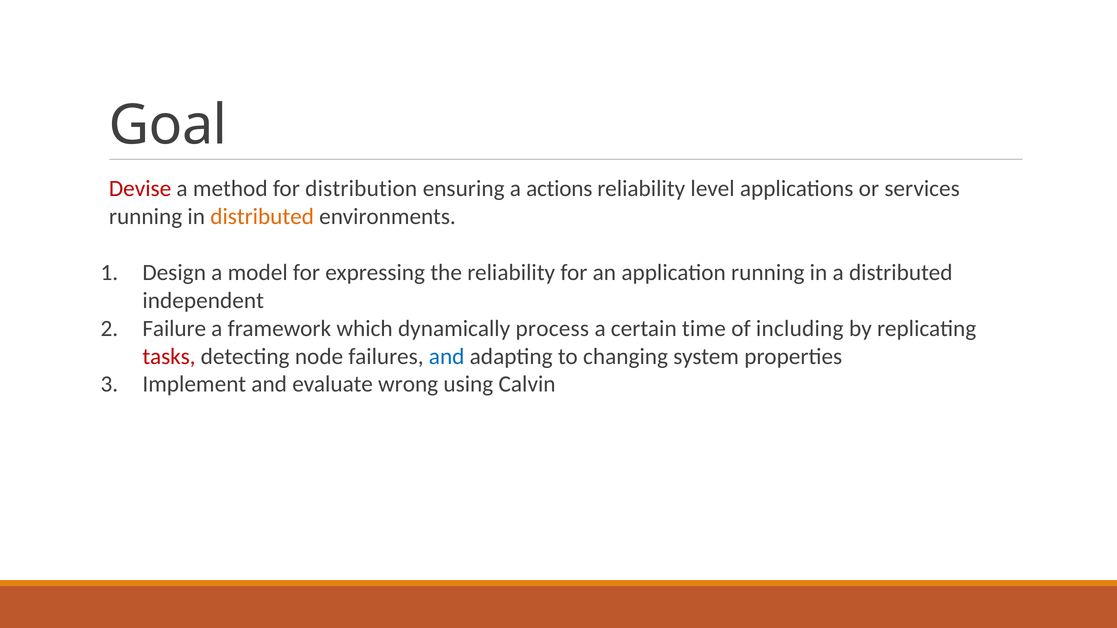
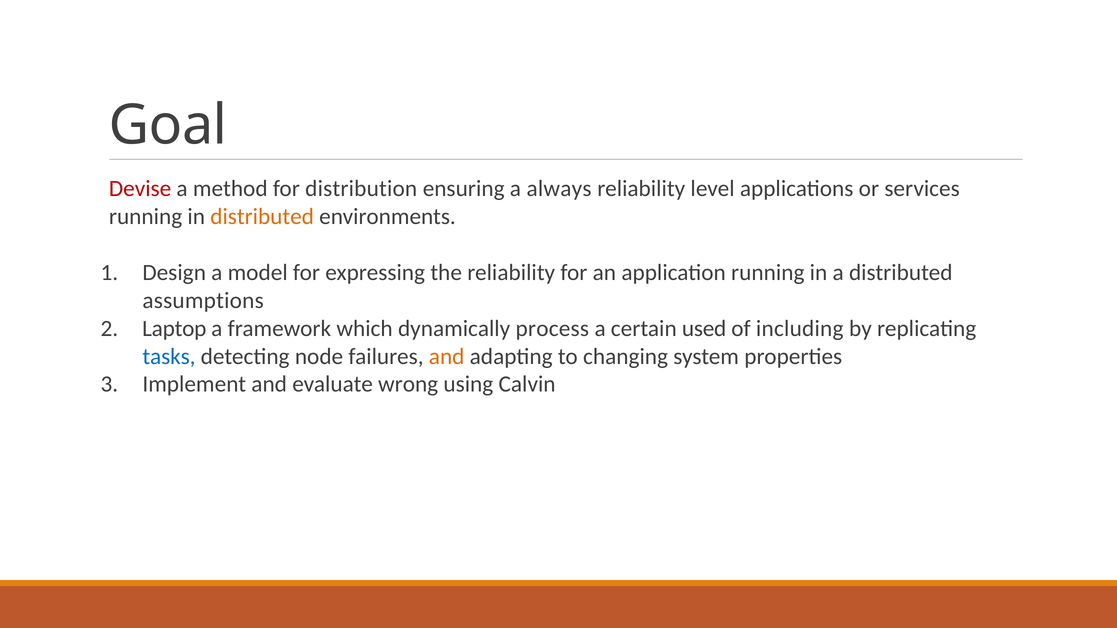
actions: actions -> always (559, 189)
independent: independent -> assumptions (203, 301)
Failure: Failure -> Laptop (174, 329)
time: time -> used (704, 329)
tasks colour: red -> blue (169, 357)
and colour: blue -> orange (447, 357)
